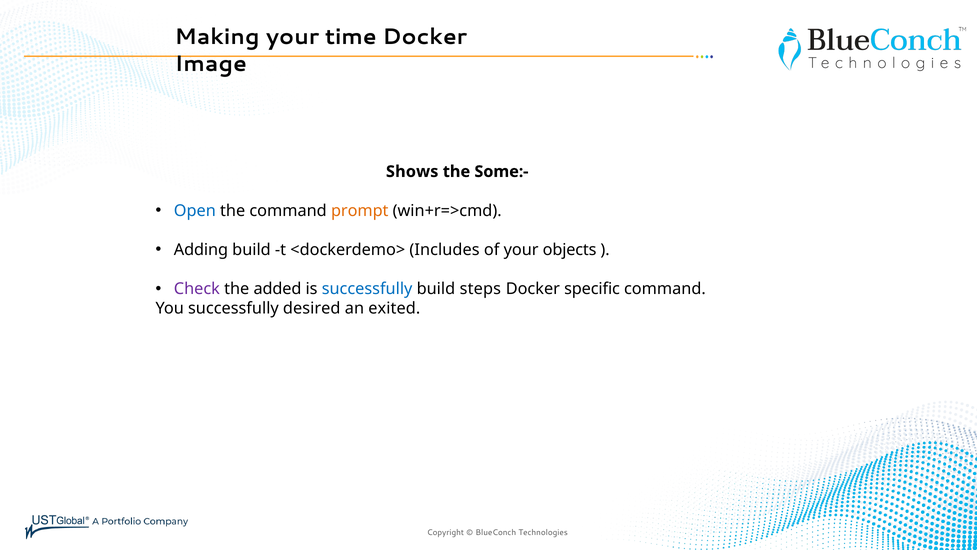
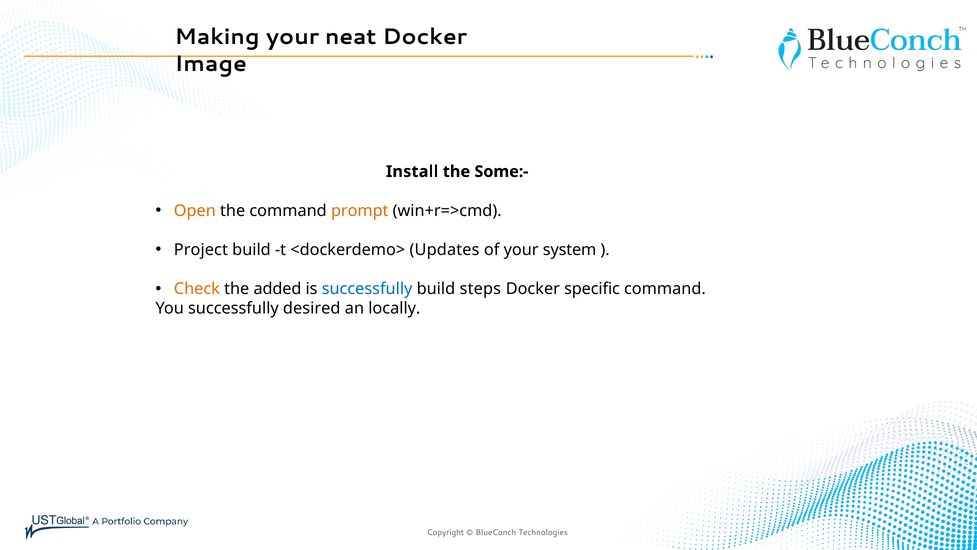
time: time -> neat (351, 37)
Shows: Shows -> Install (412, 171)
Open colour: blue -> orange (195, 211)
Adding: Adding -> Project (201, 250)
Includes: Includes -> Updates (445, 250)
objects: objects -> system (570, 250)
Check colour: purple -> orange (197, 289)
exited: exited -> locally (394, 308)
